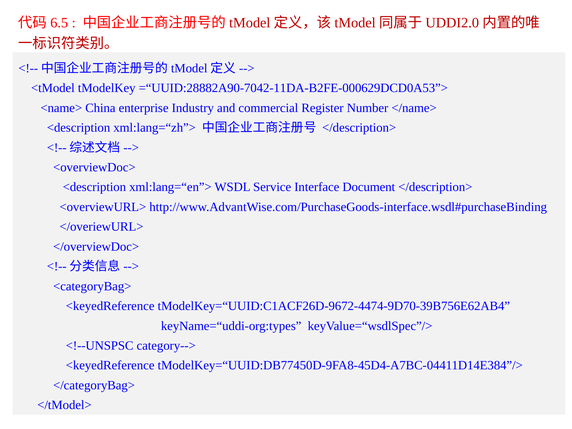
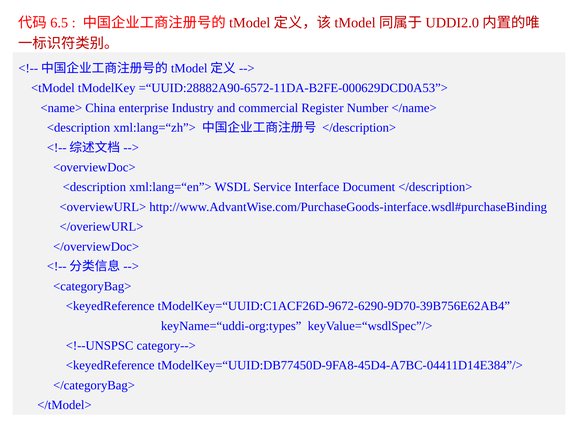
=“UUID:28882A90-7042-11DA-B2FE-000629DCD0A53”>: =“UUID:28882A90-7042-11DA-B2FE-000629DCD0A53”> -> =“UUID:28882A90-6572-11DA-B2FE-000629DCD0A53”> (293, 88)
tModelKey=“UUID:C1ACF26D-9672-4474-9D70-39B756E62AB4: tModelKey=“UUID:C1ACF26D-9672-4474-9D70-39B756E62AB4 -> tModelKey=“UUID:C1ACF26D-9672-6290-9D70-39B756E62AB4 (334, 306)
